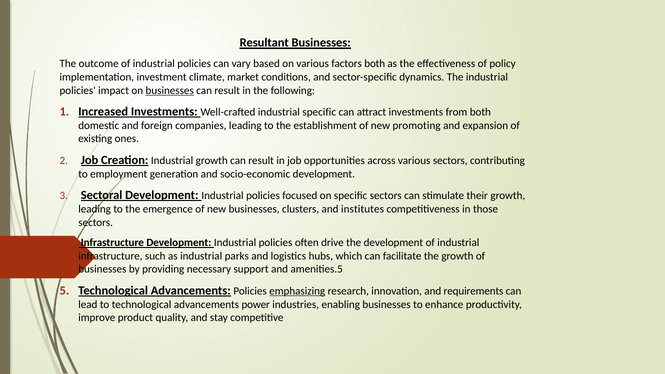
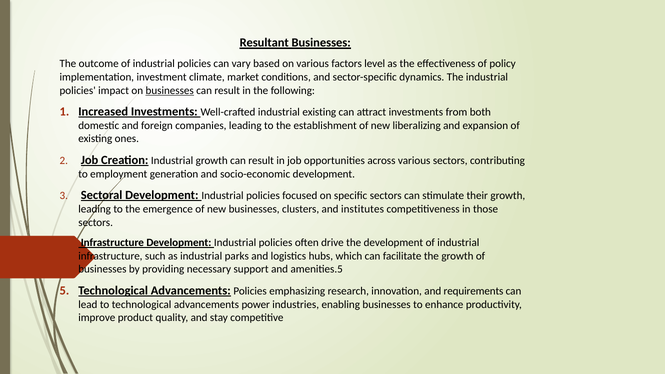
factors both: both -> level (375, 64)
industrial specific: specific -> existing (319, 112)
promoting: promoting -> liberalizing (417, 126)
emphasizing underline: present -> none (297, 291)
